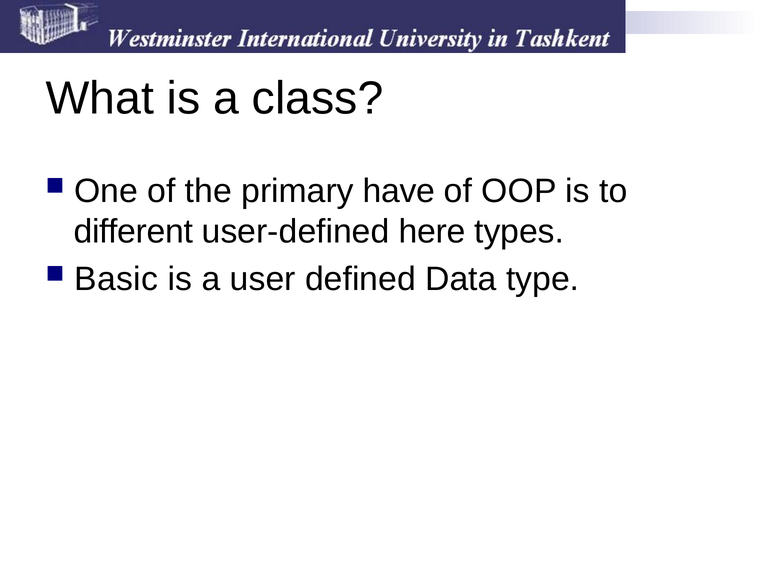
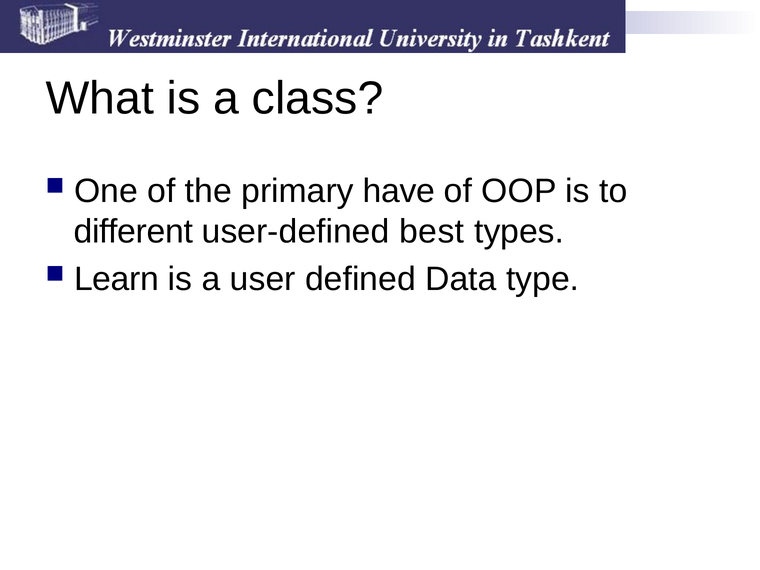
here: here -> best (432, 232)
Basic: Basic -> Learn (117, 279)
